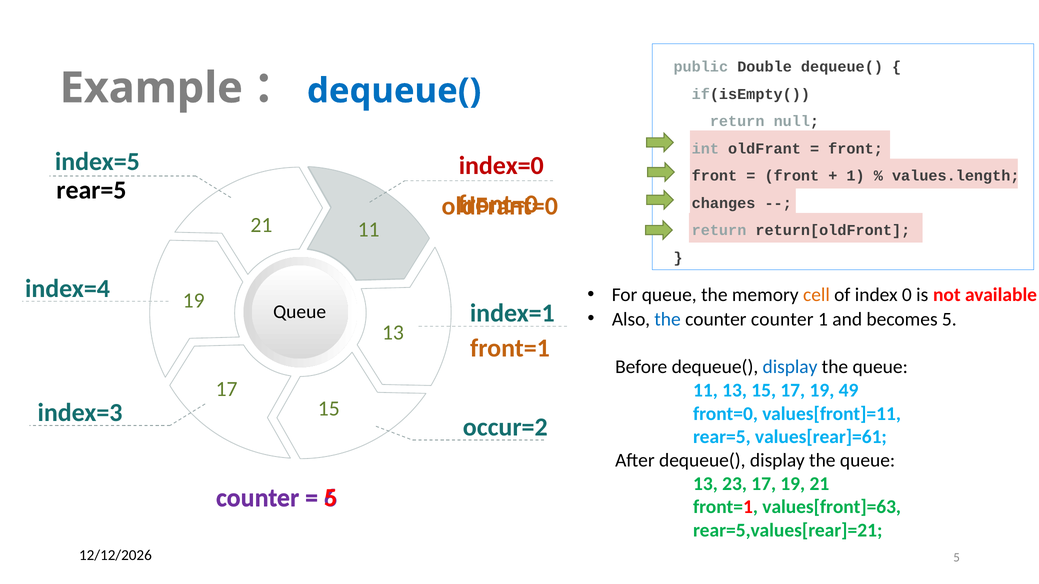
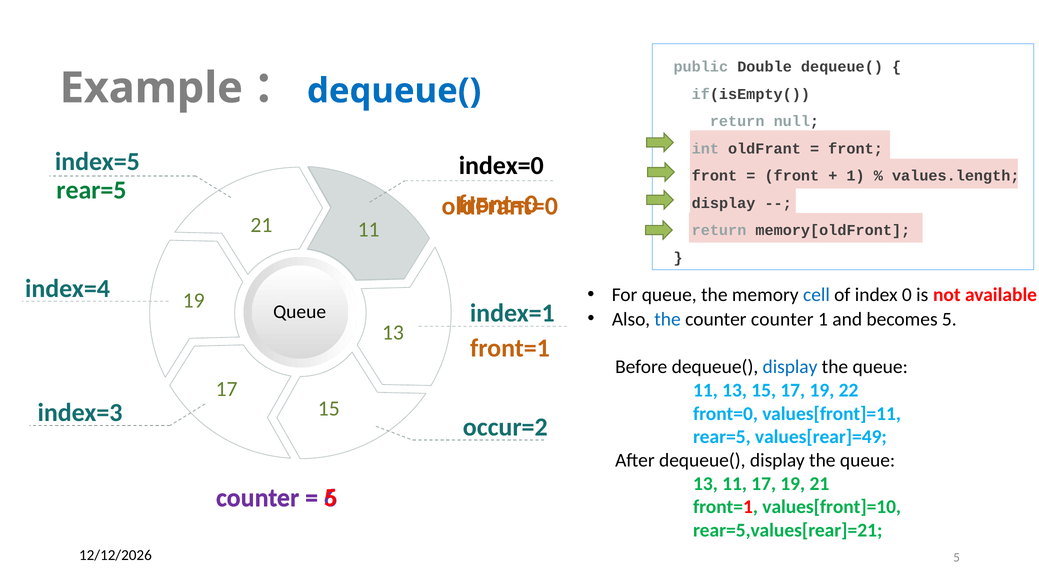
index=0 colour: red -> black (501, 166)
rear=5 colour: black -> green (91, 190)
changes: changes -> display (724, 203)
return[oldFront: return[oldFront -> memory[oldFront (833, 231)
cell colour: orange -> blue (816, 295)
49: 49 -> 22 (849, 391)
values[rear]=61: values[rear]=61 -> values[rear]=49 (821, 437)
13 23: 23 -> 11 (735, 484)
values[front]=63: values[front]=63 -> values[front]=10 (832, 507)
